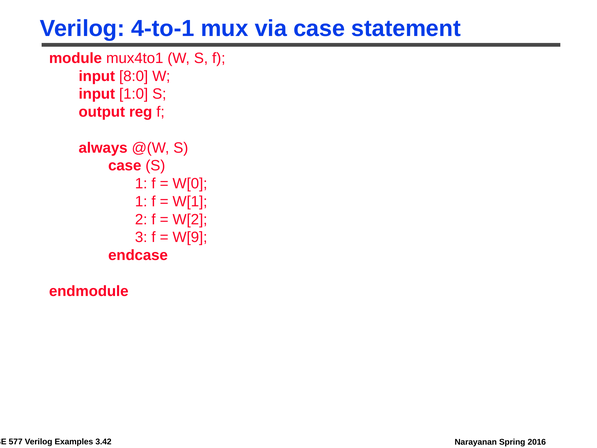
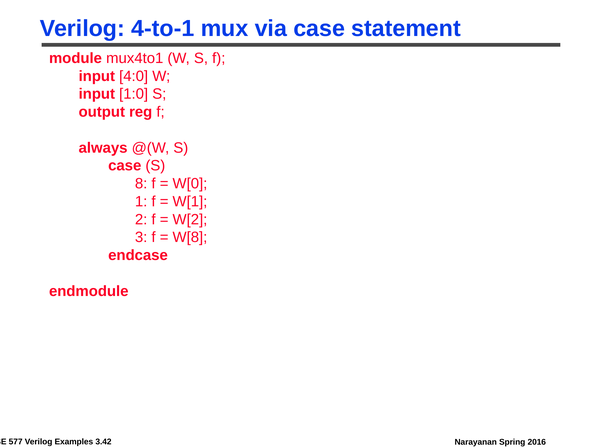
8:0: 8:0 -> 4:0 (134, 76)
1: 1 -> 8 (141, 184)
W[9: W[9 -> W[8 (190, 237)
